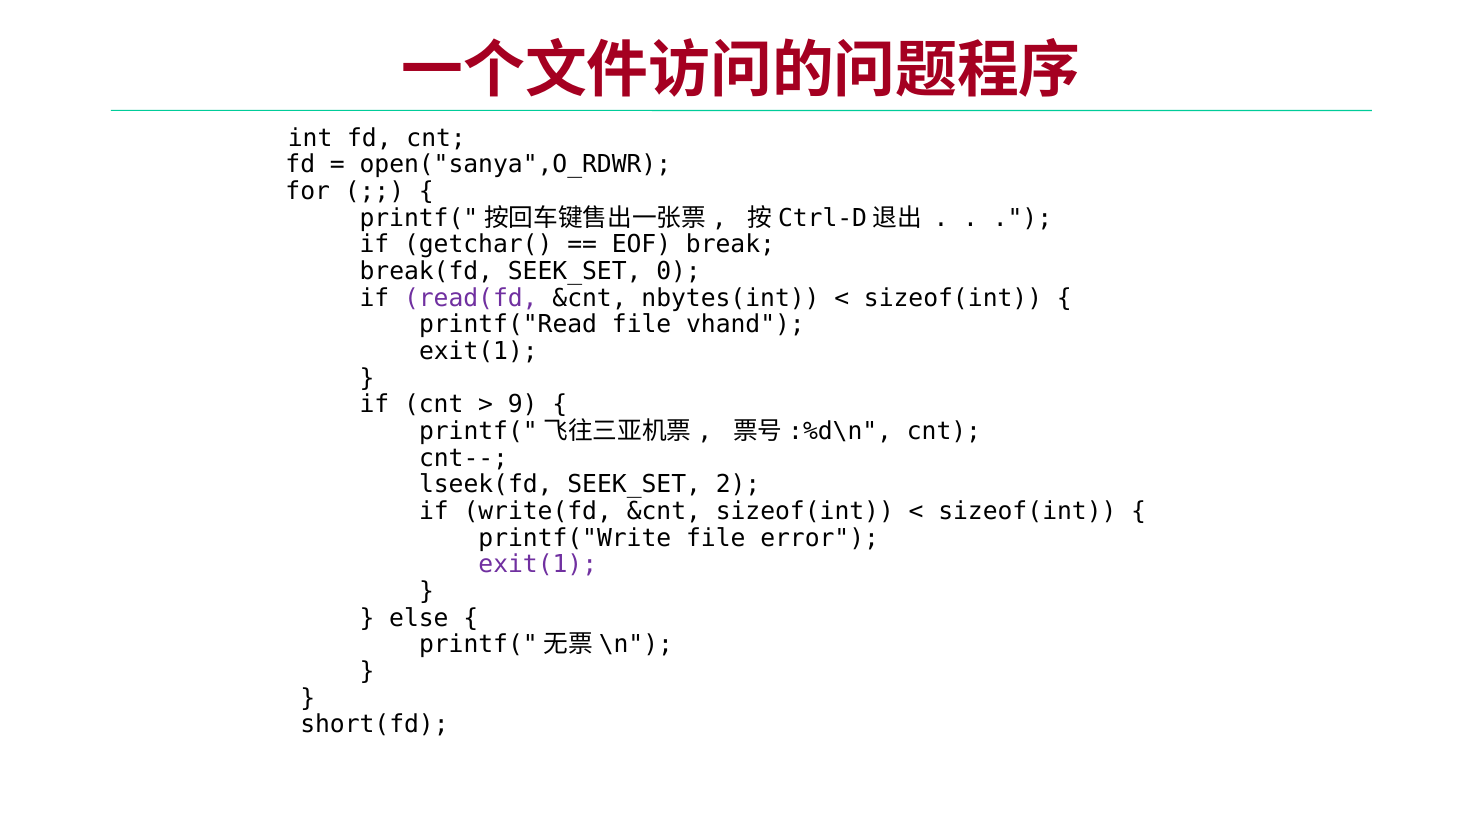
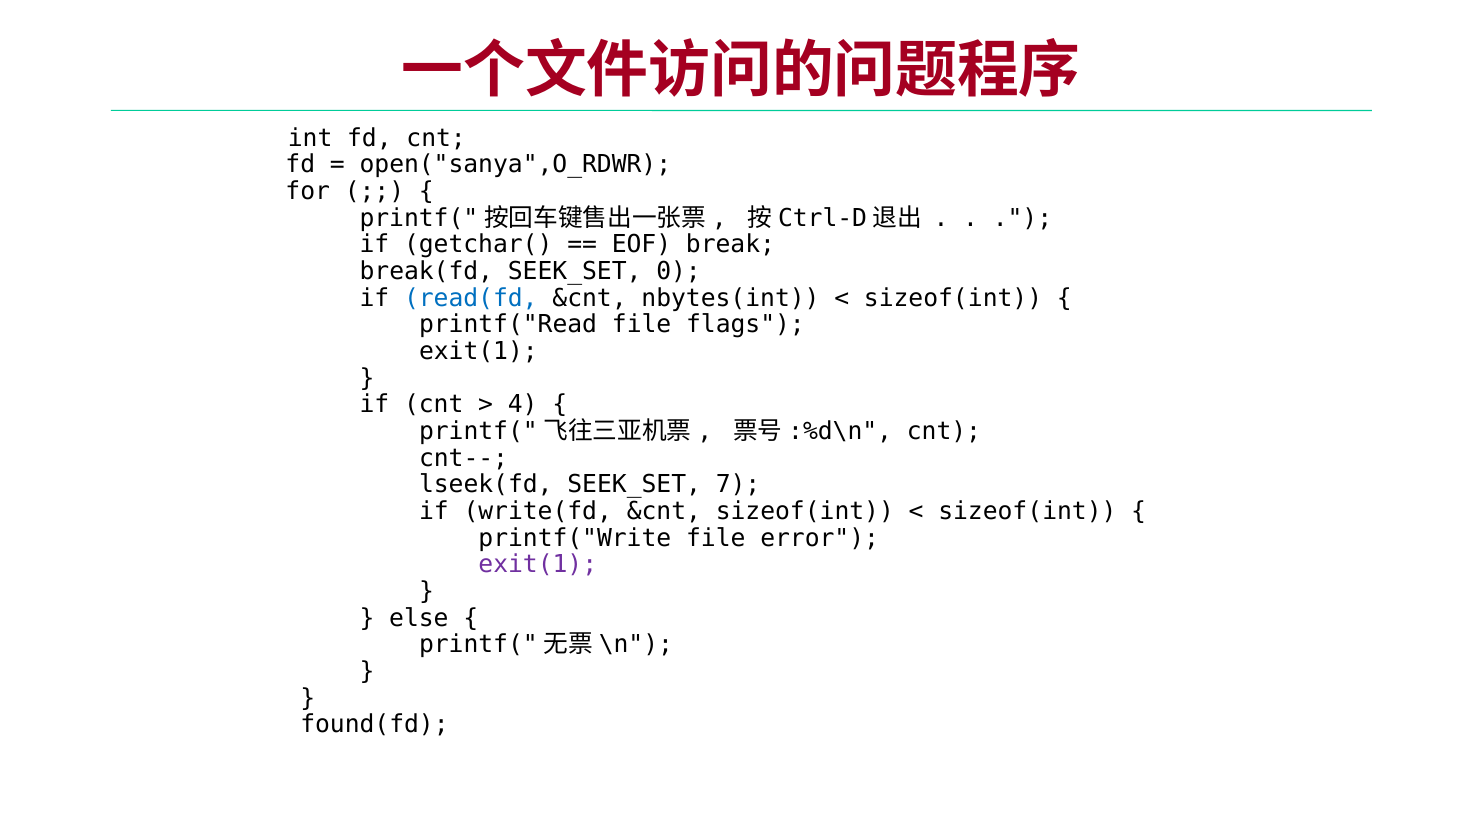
read(fd colour: purple -> blue (471, 298)
vhand: vhand -> flags (745, 325)
9: 9 -> 4 (523, 405)
2: 2 -> 7 (738, 485)
short(fd: short(fd -> found(fd (374, 725)
